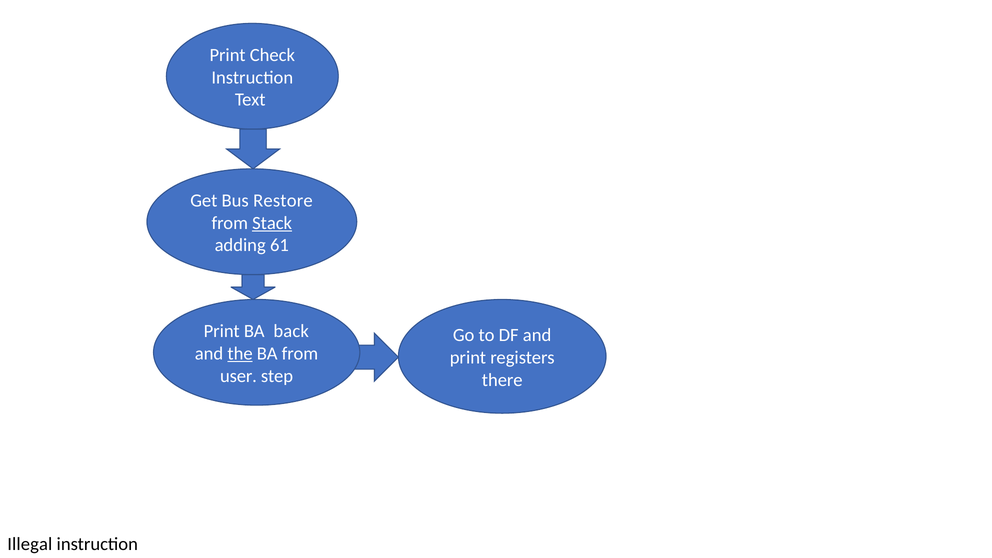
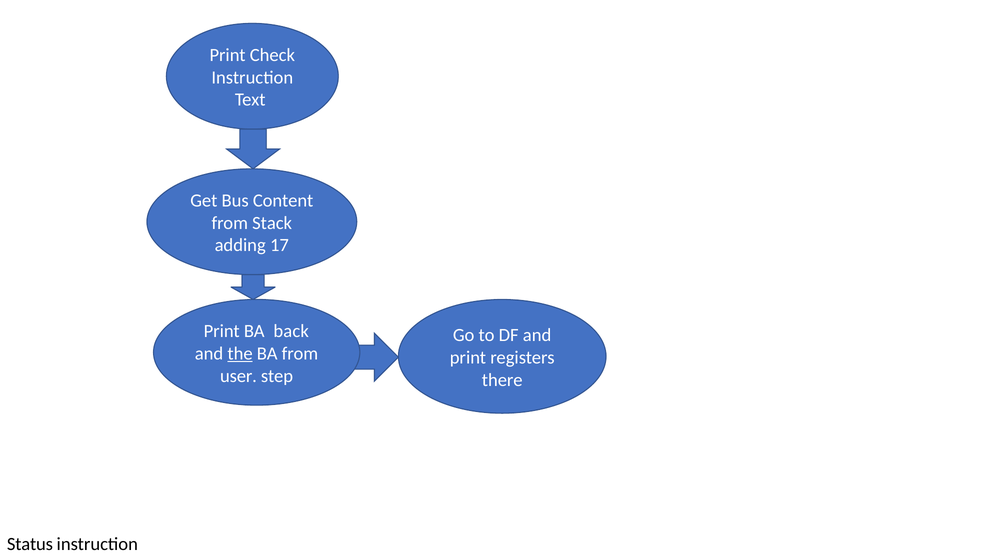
Restore: Restore -> Content (283, 201)
Stack underline: present -> none (272, 223)
61: 61 -> 17 (279, 245)
Illegal: Illegal -> Status (30, 544)
